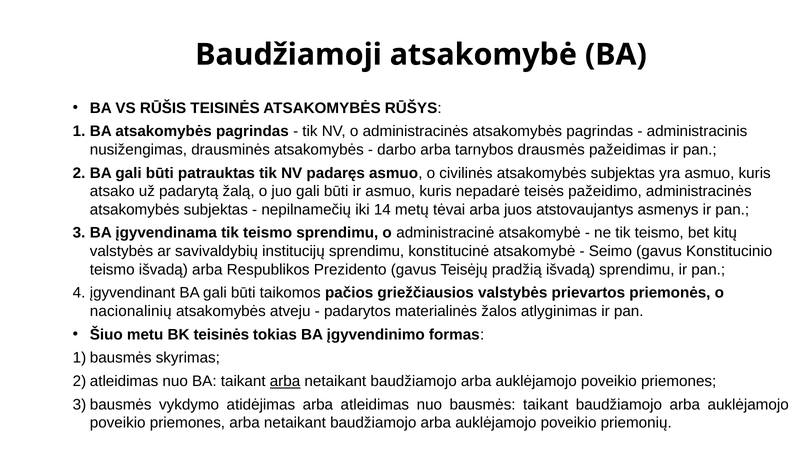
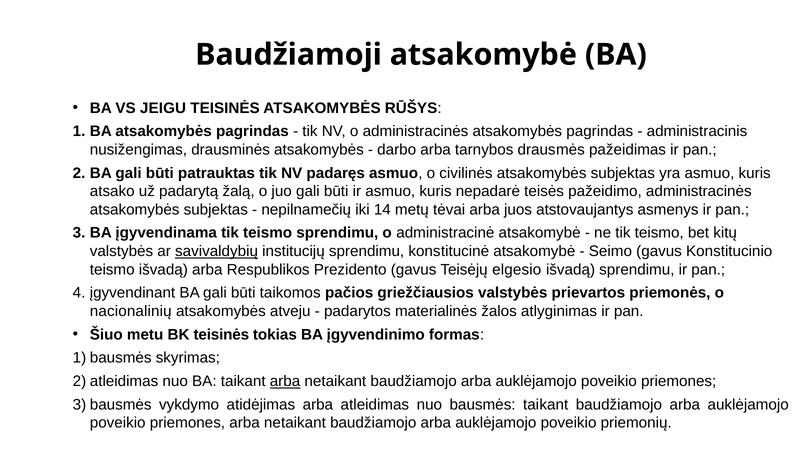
RŪŠIS: RŪŠIS -> JEIGU (163, 108)
savivaldybių underline: none -> present (217, 251)
pradžią: pradžią -> elgesio (517, 269)
